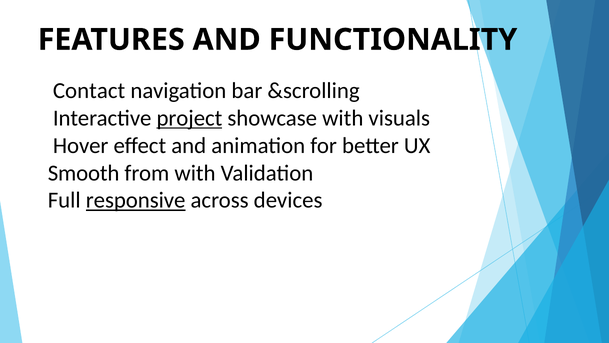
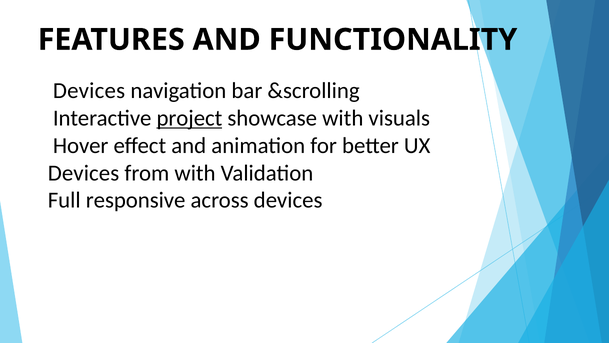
Contact: Contact -> Devices (89, 91)
Smooth: Smooth -> Devices (83, 173)
responsive underline: present -> none (136, 200)
